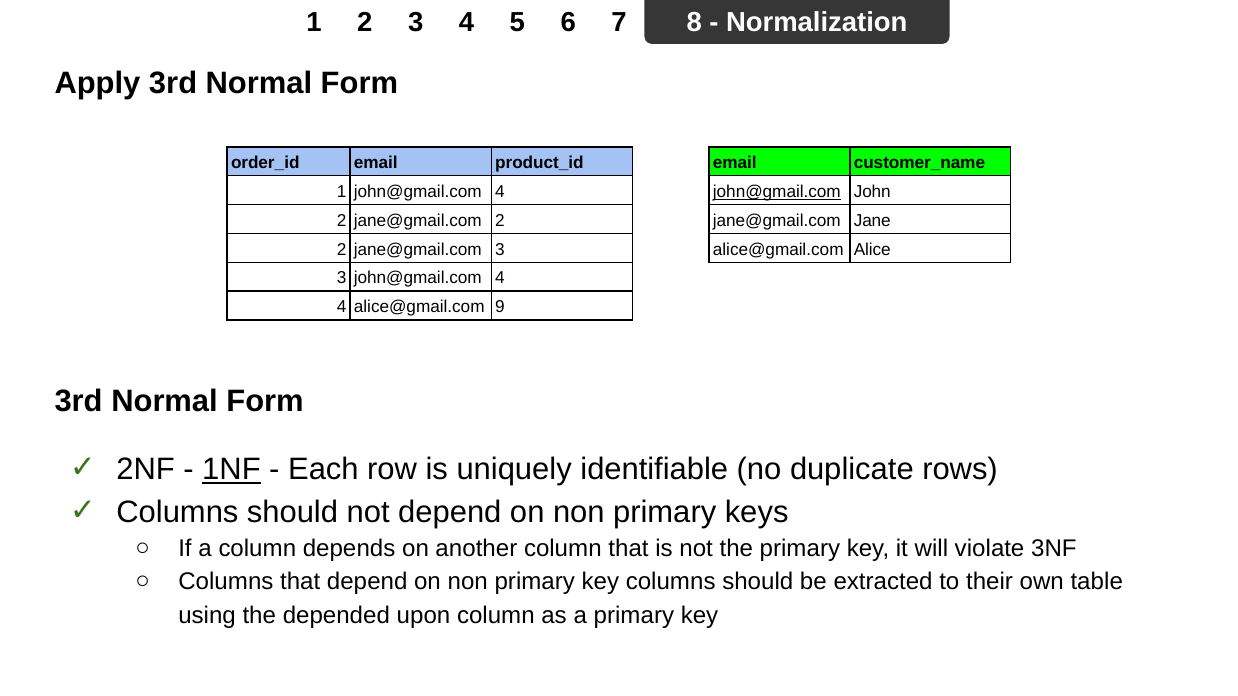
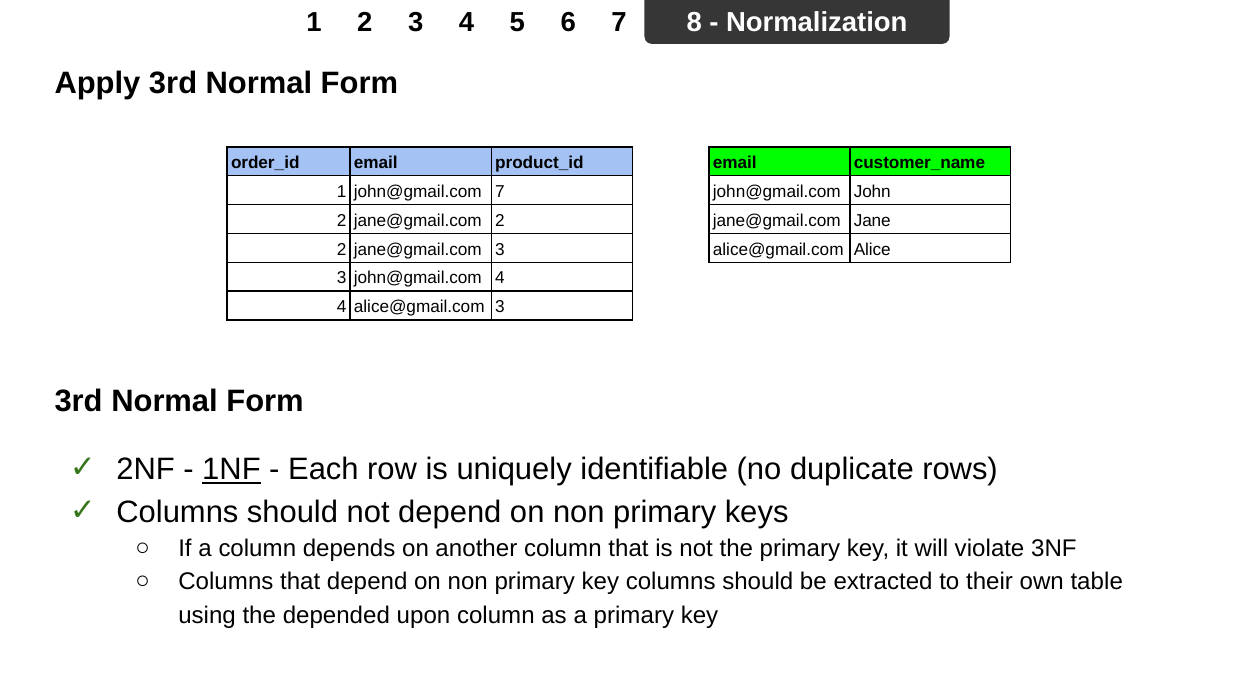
1 john@gmail.com 4: 4 -> 7 (500, 192)
john@gmail.com underline: present -> none (777, 192)
alice@gmail.com 9: 9 -> 3 (500, 307)
